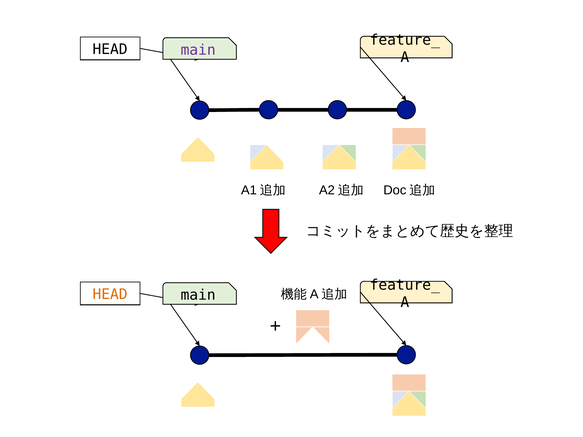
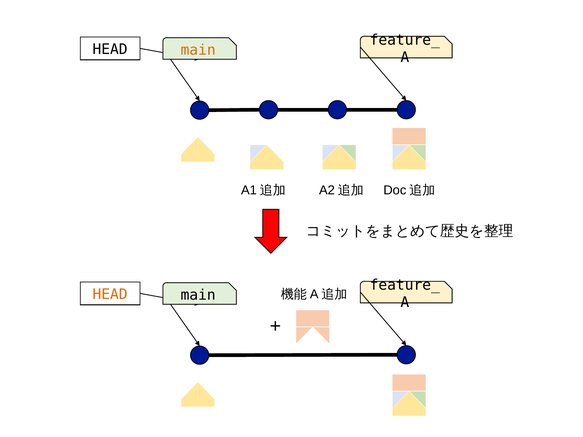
main colour: purple -> orange (198, 50)
